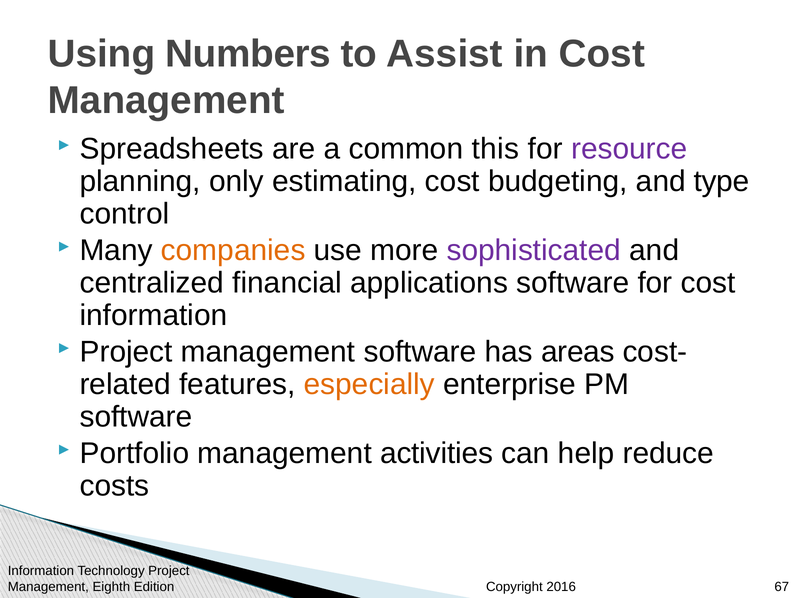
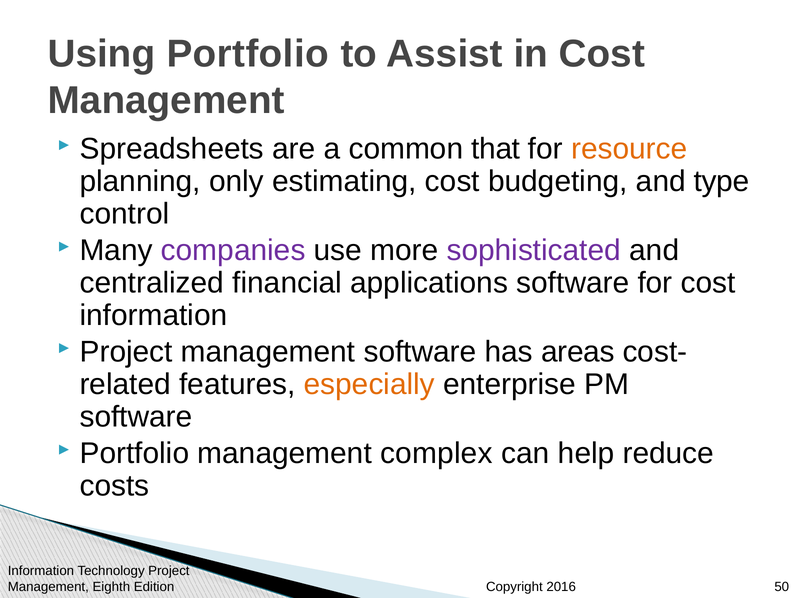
Using Numbers: Numbers -> Portfolio (248, 54)
this: this -> that (496, 149)
resource colour: purple -> orange (629, 149)
companies colour: orange -> purple (233, 250)
activities: activities -> complex (436, 453)
67: 67 -> 50 (782, 587)
